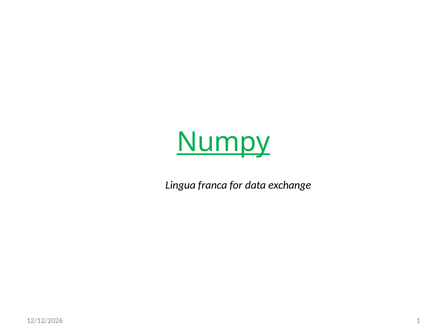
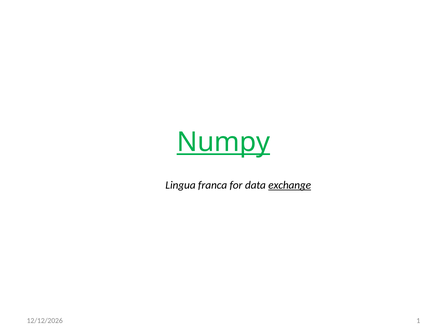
exchange underline: none -> present (290, 185)
